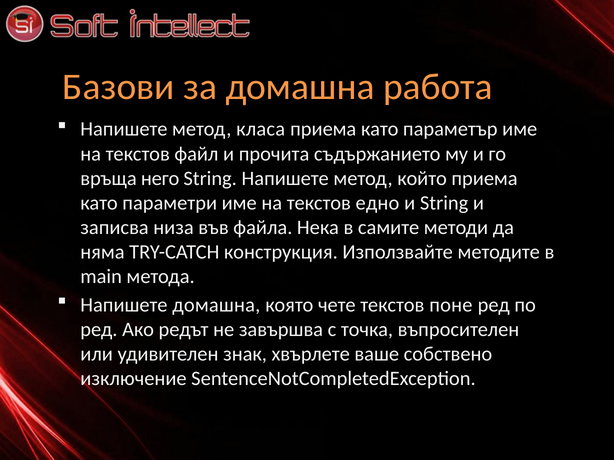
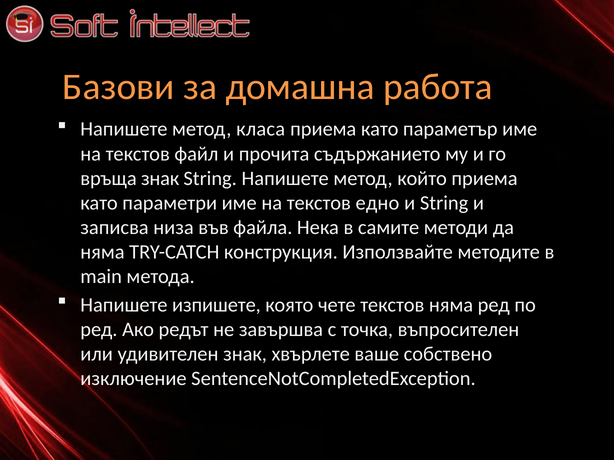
връща него: него -> знак (160, 178)
Напишете домашна: домашна -> изпишете (216, 305)
текстов поне: поне -> няма (451, 305)
